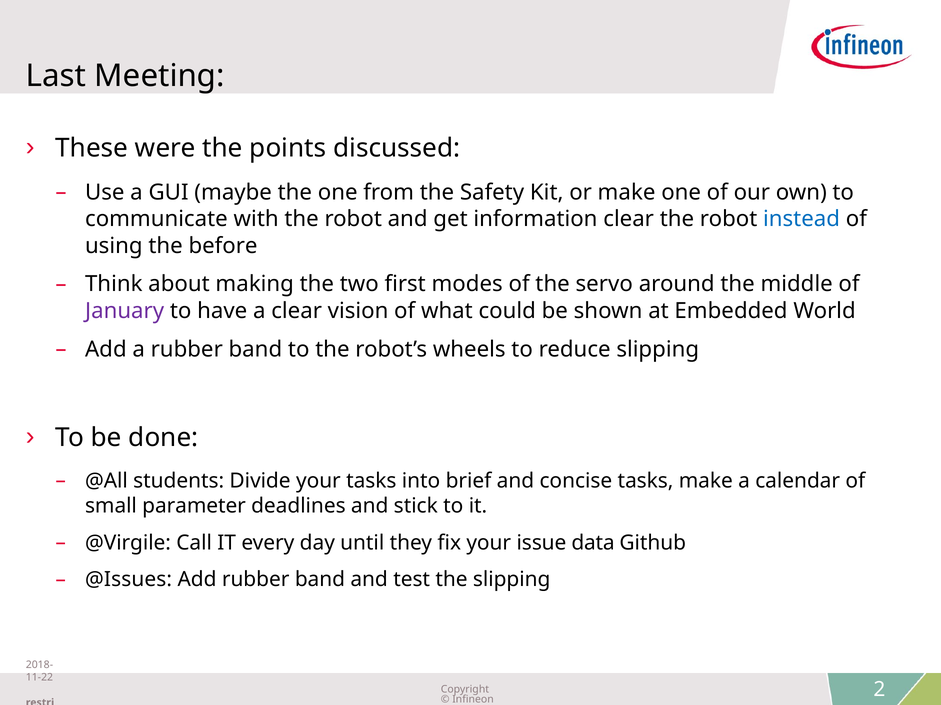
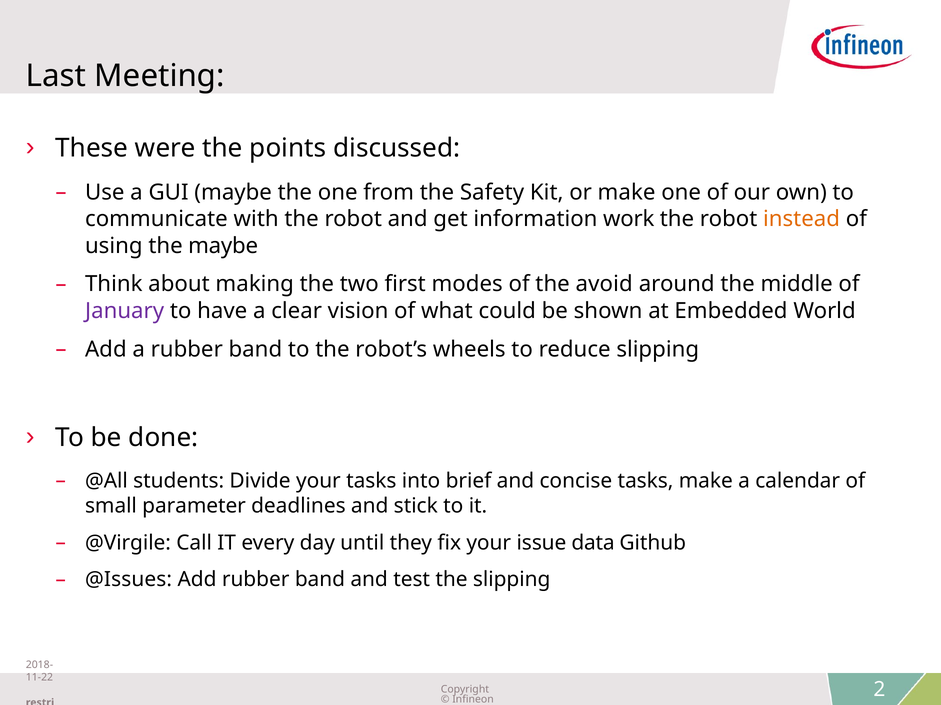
information clear: clear -> work (629, 219)
instead colour: blue -> orange (802, 219)
the before: before -> maybe (223, 246)
servo: servo -> avoid (604, 284)
